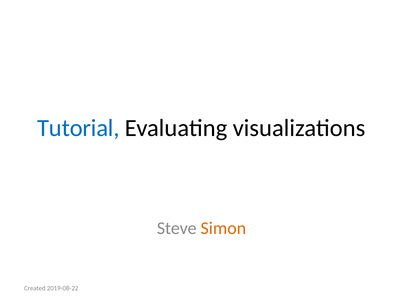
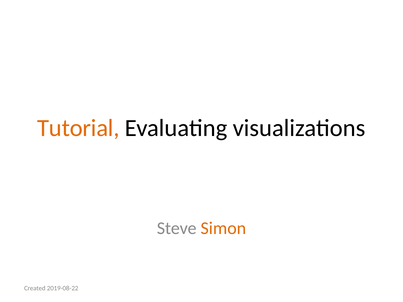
Tutorial colour: blue -> orange (78, 128)
